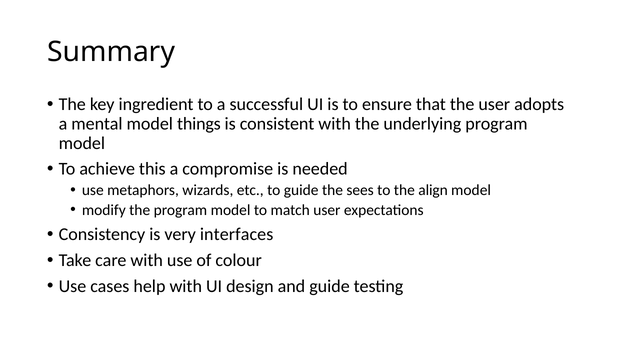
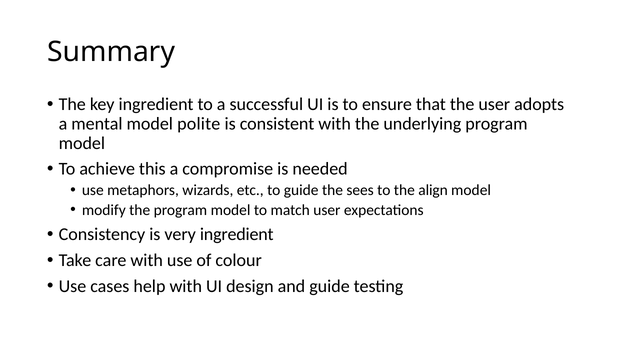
things: things -> polite (199, 124)
very interfaces: interfaces -> ingredient (237, 235)
